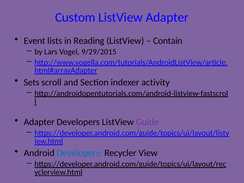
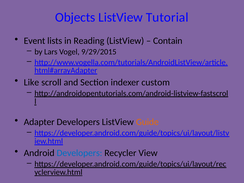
Custom: Custom -> Objects (75, 17)
ListView Adapter: Adapter -> Tutorial (167, 17)
Sets: Sets -> Like (31, 82)
activity: activity -> custom (156, 82)
Guide colour: purple -> orange (147, 122)
